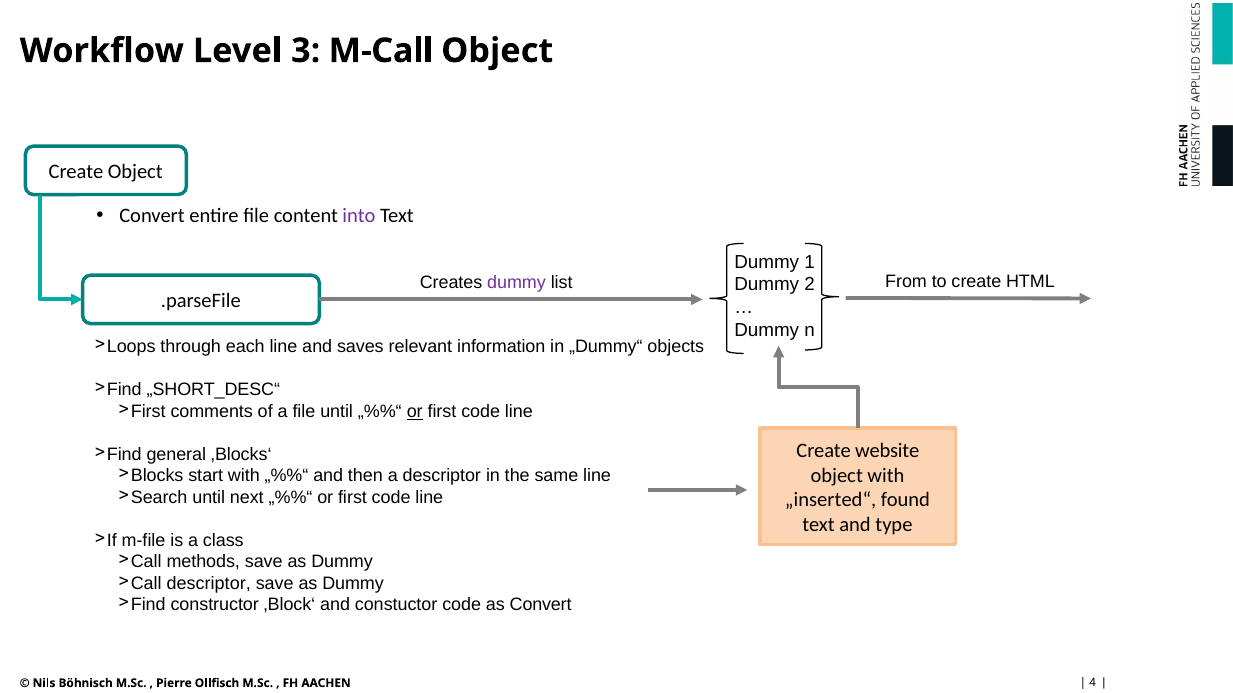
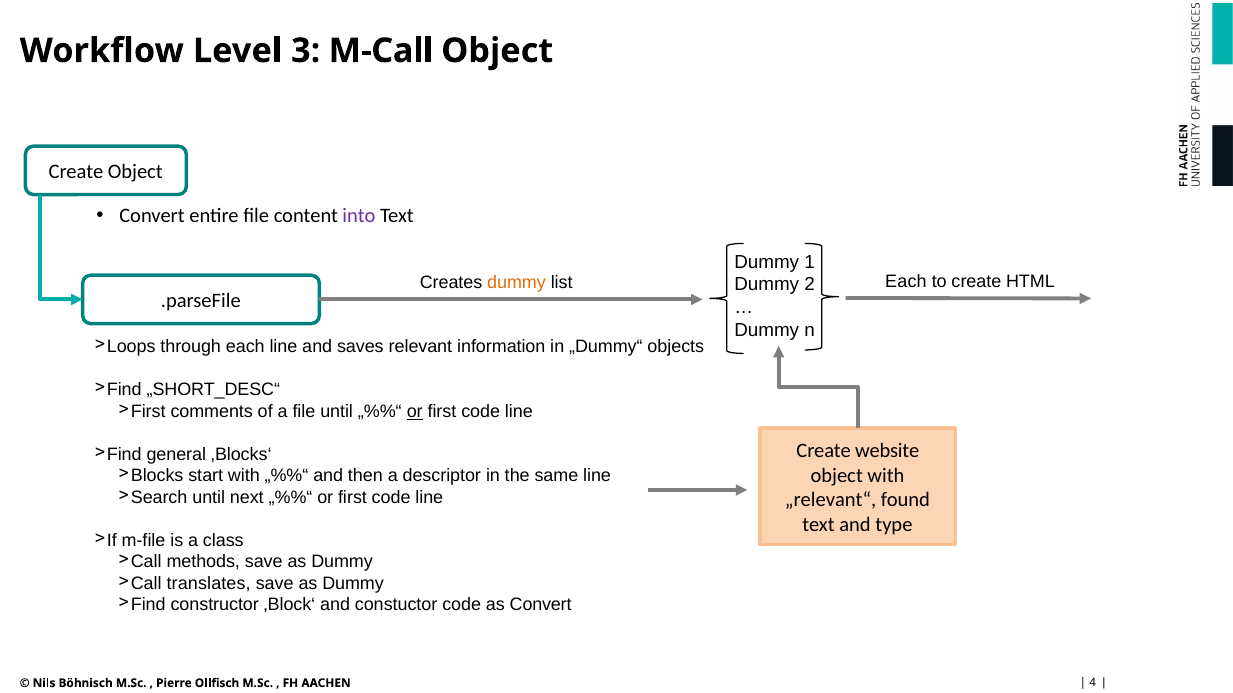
dummy colour: purple -> orange (517, 282)
list From: From -> Each (906, 282)
„inserted“: „inserted“ -> „relevant“ (831, 500)
descriptor: descriptor -> translates (209, 584)
